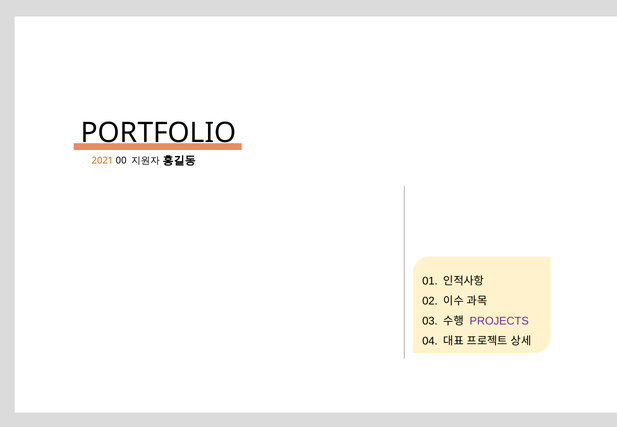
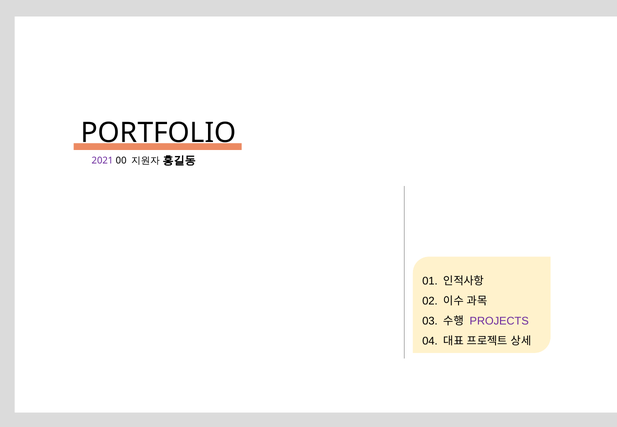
2021 colour: orange -> purple (102, 161)
